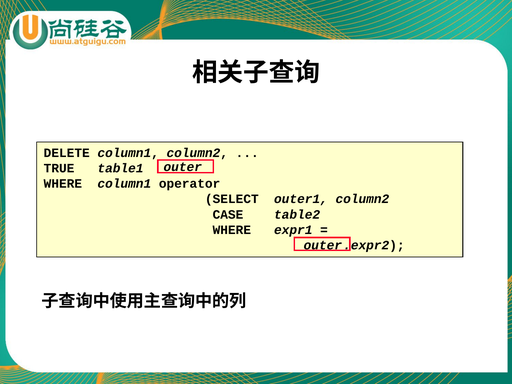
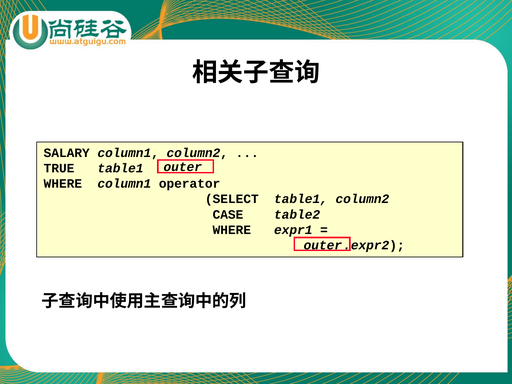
DELETE: DELETE -> SALARY (67, 153)
SELECT outer1: outer1 -> table1 (301, 199)
